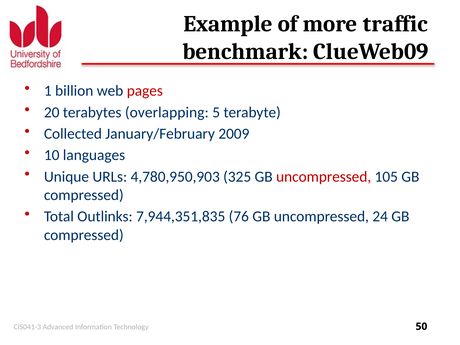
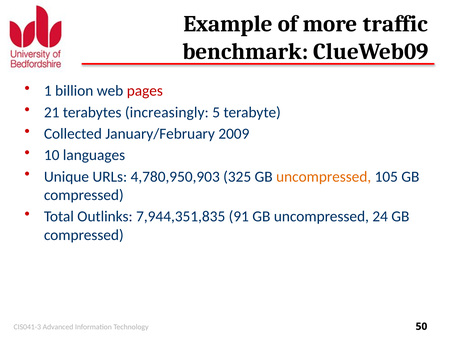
20: 20 -> 21 (52, 112)
overlapping: overlapping -> increasingly (167, 112)
uncompressed colour: red -> orange (324, 177)
76: 76 -> 91 (239, 217)
